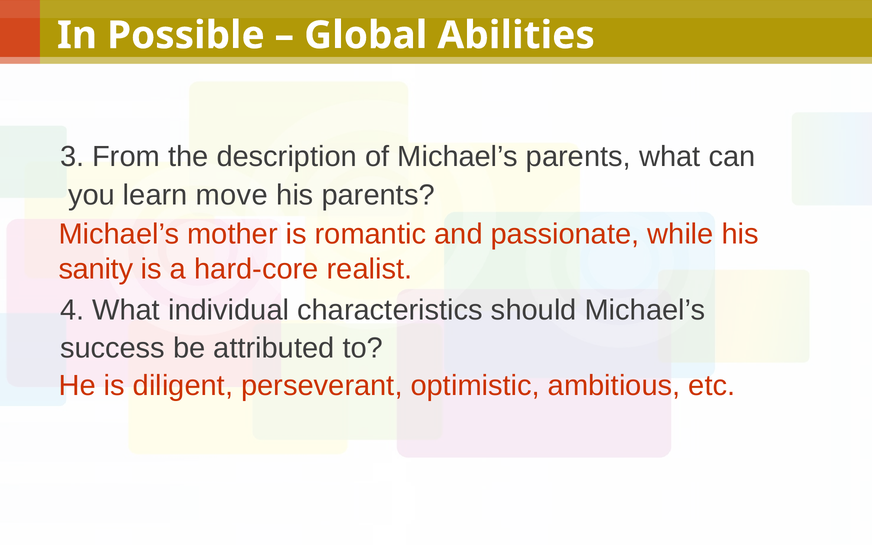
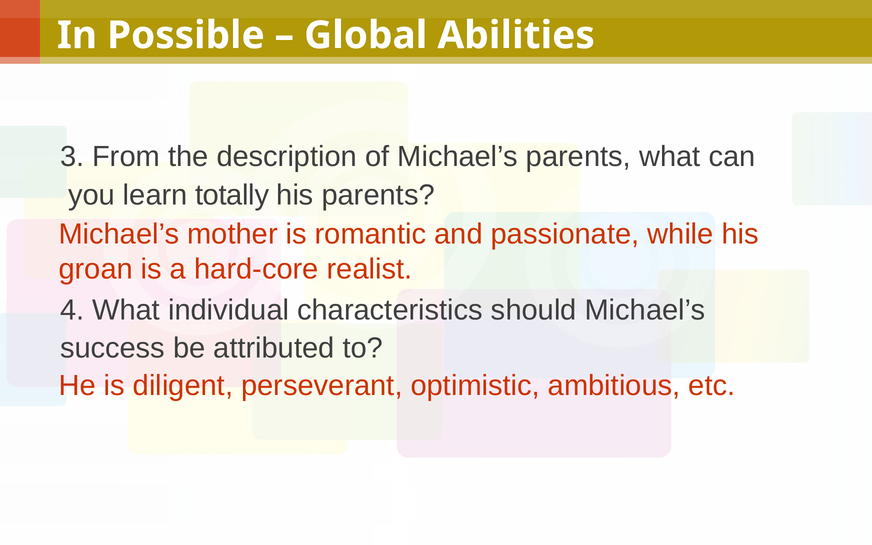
move: move -> totally (232, 195)
sanity: sanity -> groan (96, 269)
